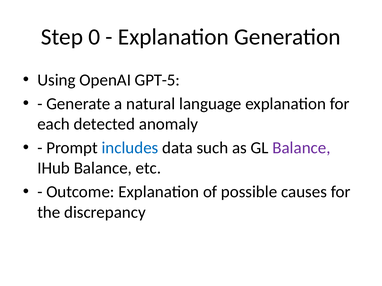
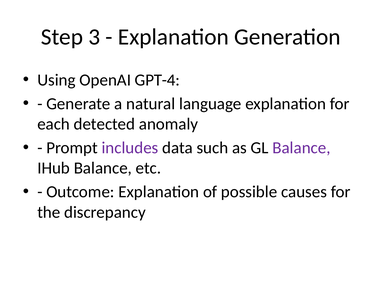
0: 0 -> 3 (94, 37)
GPT-5: GPT-5 -> GPT-4 (157, 80)
includes colour: blue -> purple (130, 148)
